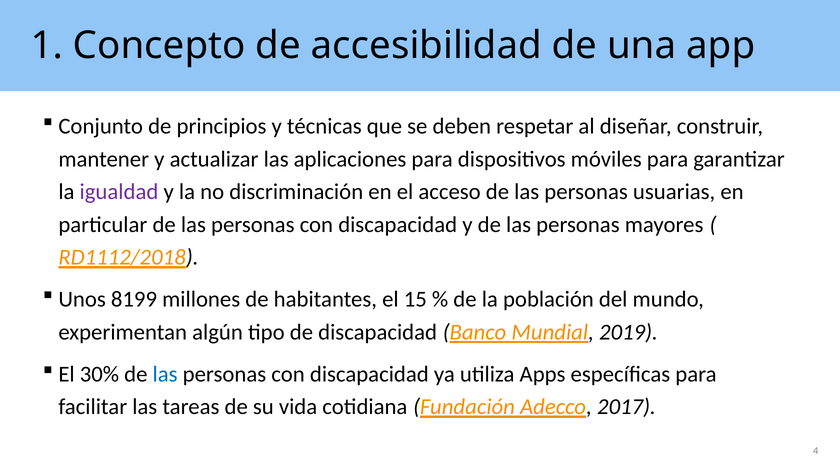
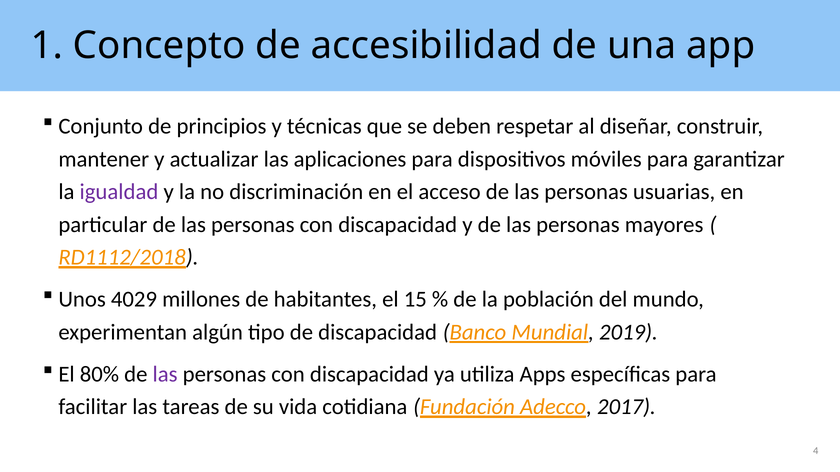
8199: 8199 -> 4029 (134, 300)
30%: 30% -> 80% (99, 375)
las colour: blue -> purple (165, 375)
